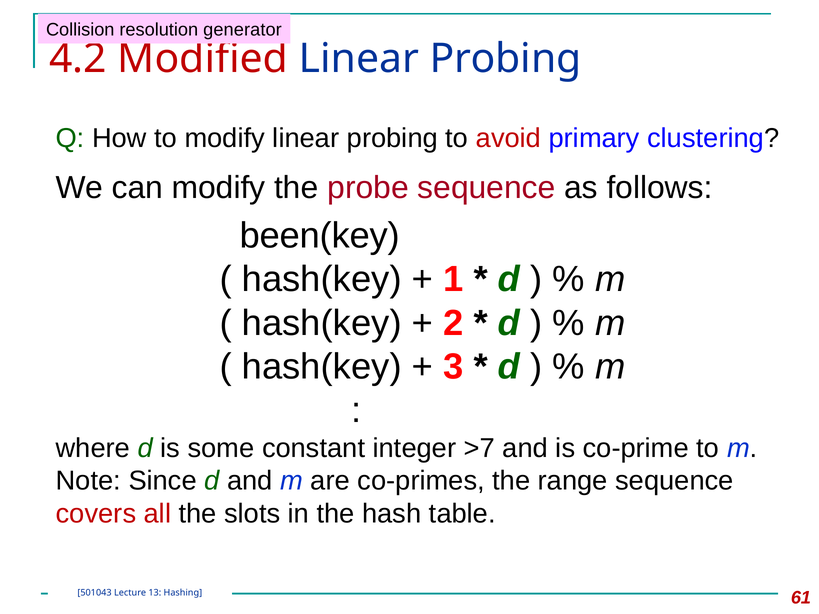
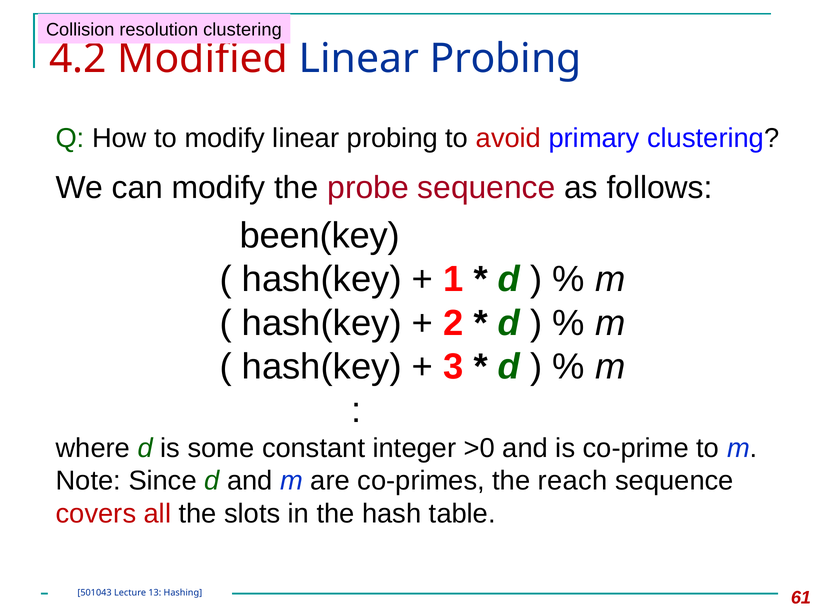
resolution generator: generator -> clustering (242, 30)
>7: >7 -> >0 (479, 448)
range: range -> reach (573, 481)
